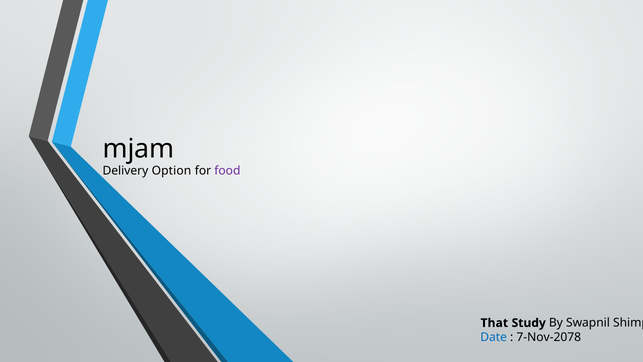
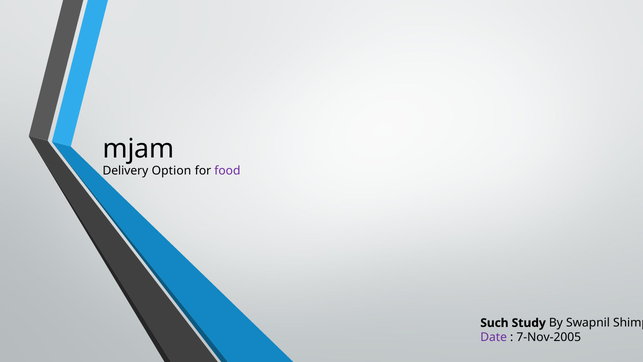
That: That -> Such (494, 323)
Date colour: blue -> purple (494, 337)
7-Nov-2078: 7-Nov-2078 -> 7-Nov-2005 (549, 337)
